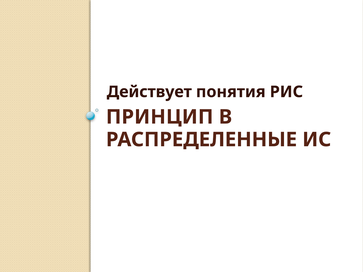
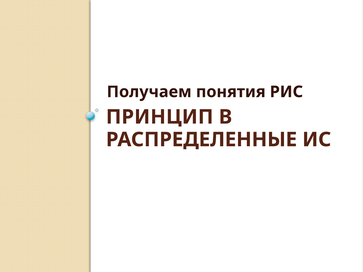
Действует: Действует -> Получаем (149, 92)
